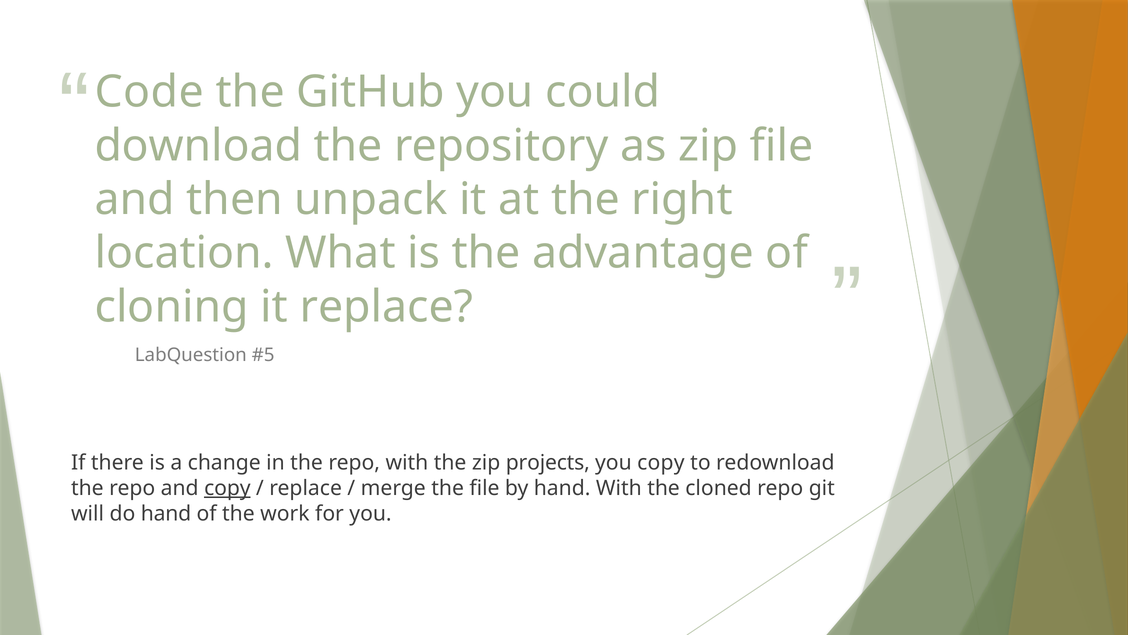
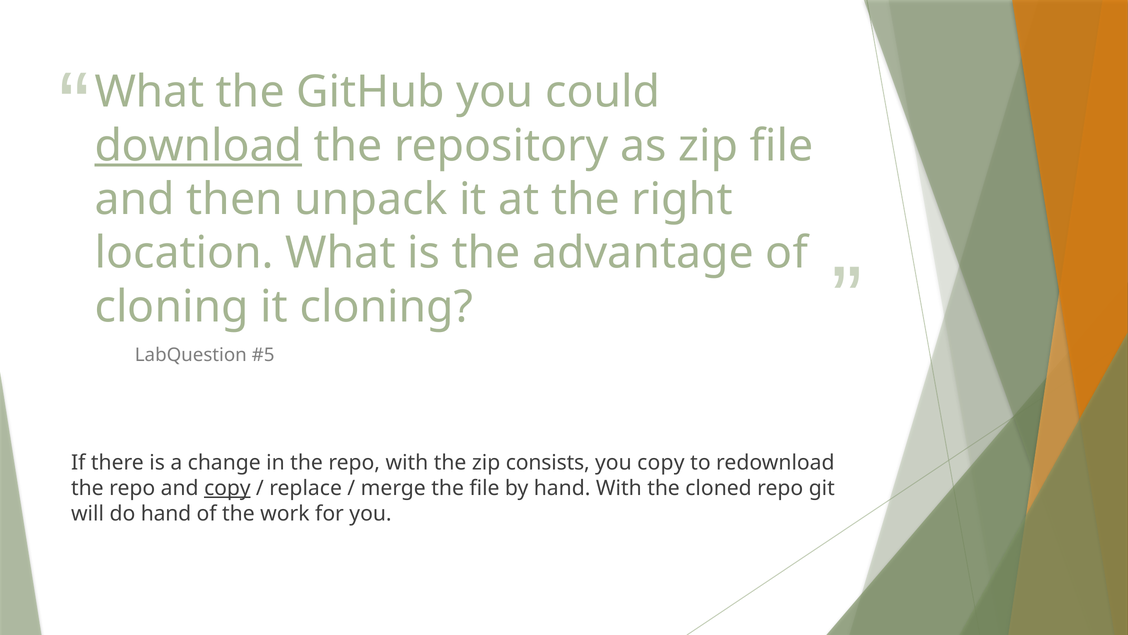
Code: Code -> What (149, 92)
download underline: none -> present (198, 146)
it replace: replace -> cloning (386, 307)
projects: projects -> consists (548, 462)
